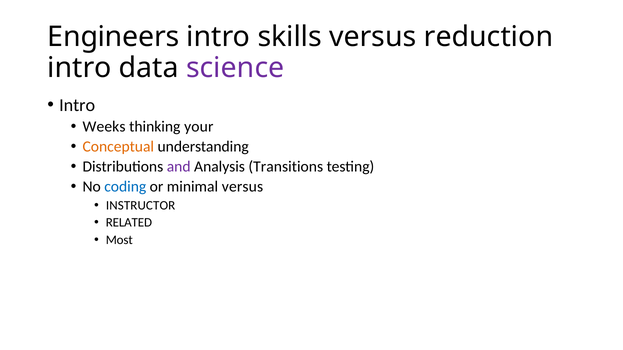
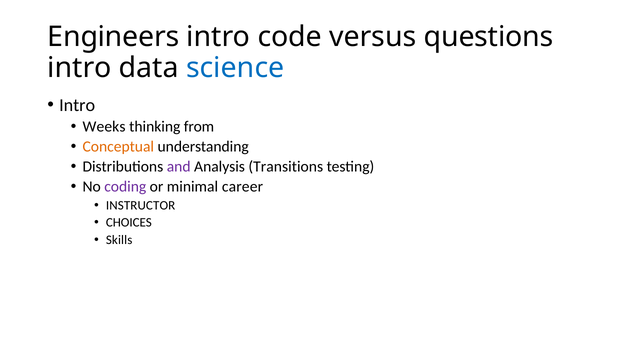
skills: skills -> code (290, 37)
reduction: reduction -> questions (489, 37)
science colour: purple -> blue (235, 68)
your: your -> from (199, 127)
coding colour: blue -> purple (125, 187)
minimal versus: versus -> career (242, 187)
RELATED: RELATED -> CHOICES (129, 223)
Most: Most -> Skills (119, 240)
